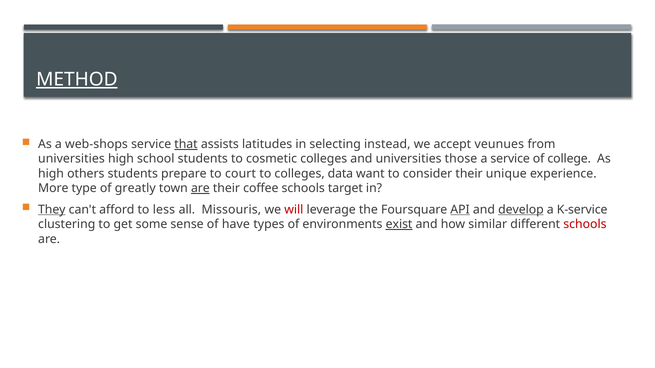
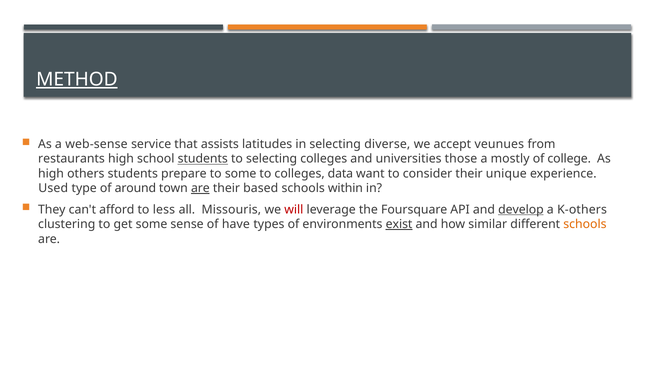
web-shops: web-shops -> web-sense (96, 144)
that underline: present -> none (186, 144)
instead: instead -> diverse (387, 144)
universities: universities -> restaurants (71, 159)
students underline: none -> present (203, 159)
to cosmetic: cosmetic -> selecting (272, 159)
a service: service -> mostly (510, 159)
to court: court -> some (241, 174)
More: More -> Used (53, 189)
greatly: greatly -> around (135, 189)
coffee: coffee -> based (261, 189)
target: target -> within (345, 189)
They underline: present -> none (52, 210)
API underline: present -> none (460, 210)
K-service: K-service -> K-others (582, 210)
schools colour: red -> orange (585, 225)
